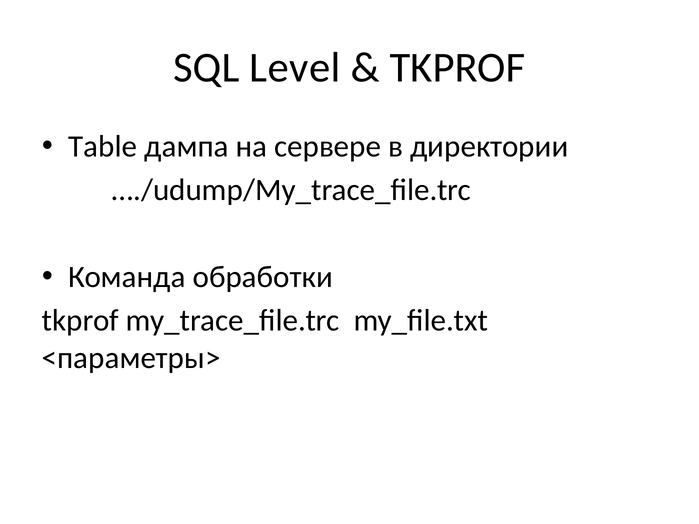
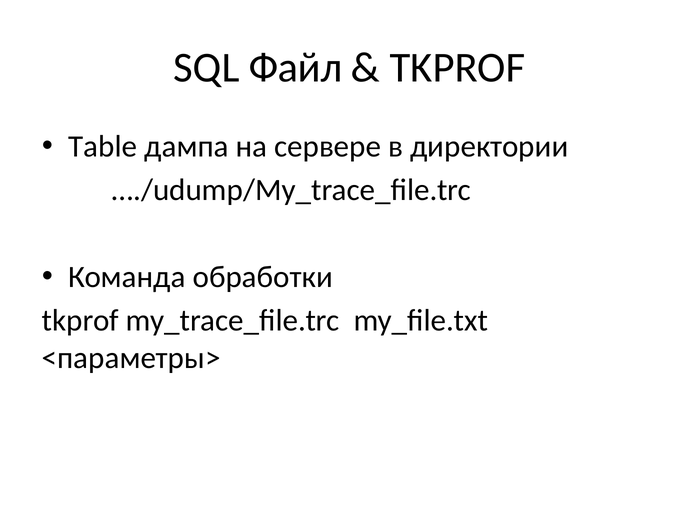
Level: Level -> Файл (295, 68)
